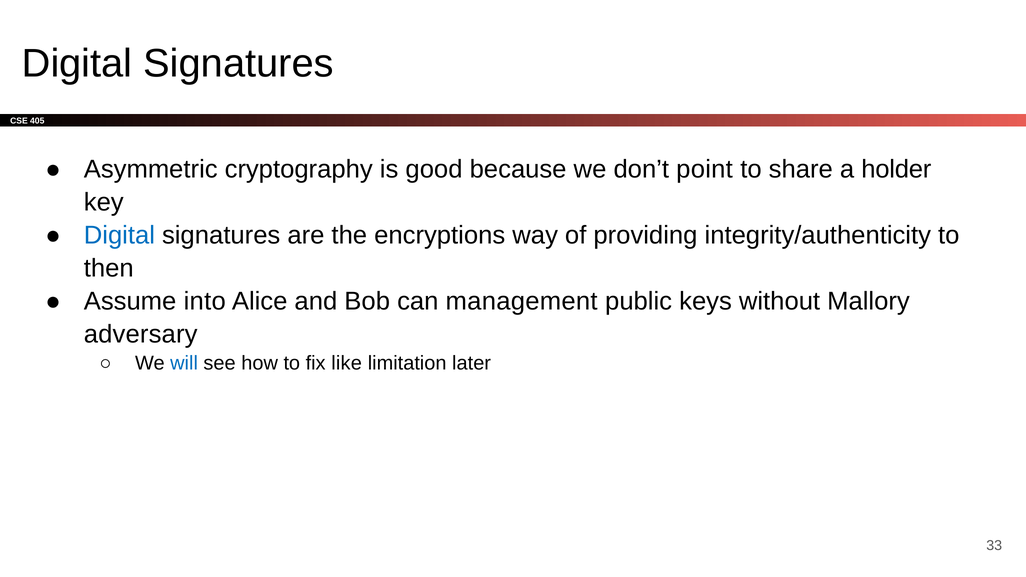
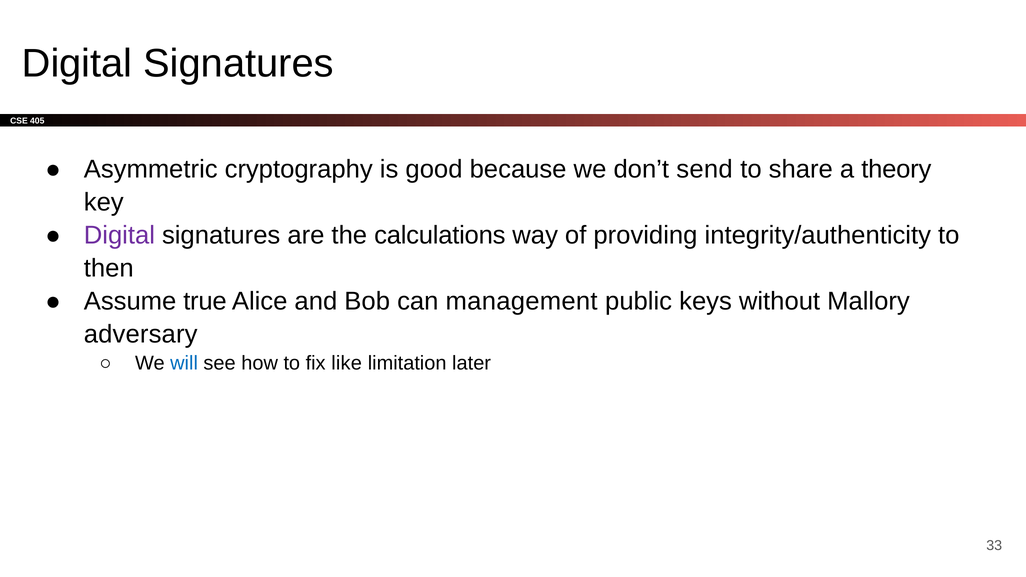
point: point -> send (705, 169)
holder: holder -> theory (896, 169)
Digital colour: blue -> purple (119, 235)
encryptions: encryptions -> calculations (440, 235)
into: into -> true (205, 301)
